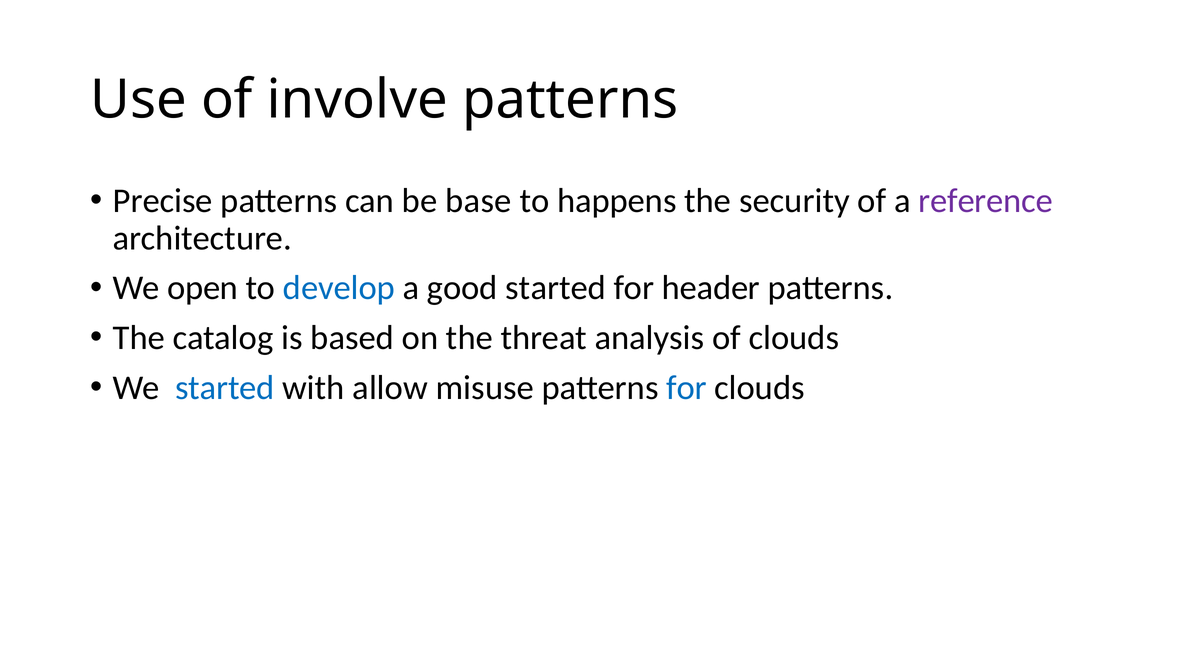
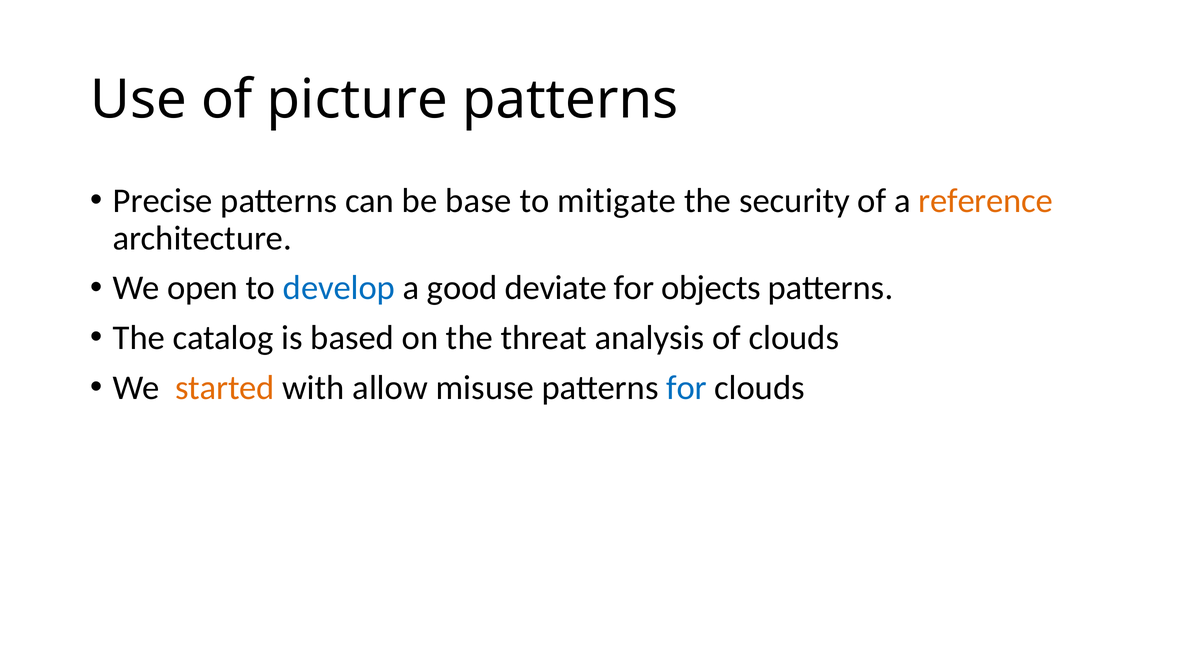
involve: involve -> picture (357, 100)
happens: happens -> mitigate (617, 201)
reference colour: purple -> orange (986, 201)
good started: started -> deviate (556, 288)
header: header -> objects (711, 288)
started colour: blue -> orange (225, 387)
